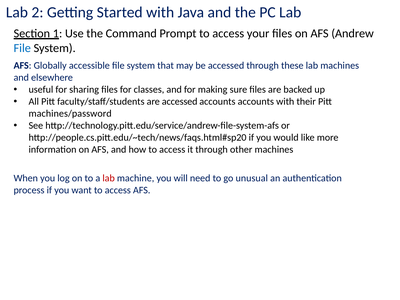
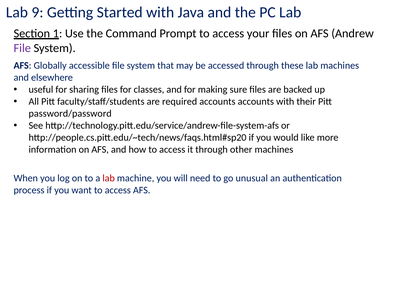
2: 2 -> 9 (37, 12)
File colour: blue -> purple (22, 48)
are accessed: accessed -> required (180, 102)
machines/password: machines/password -> password/password (70, 114)
